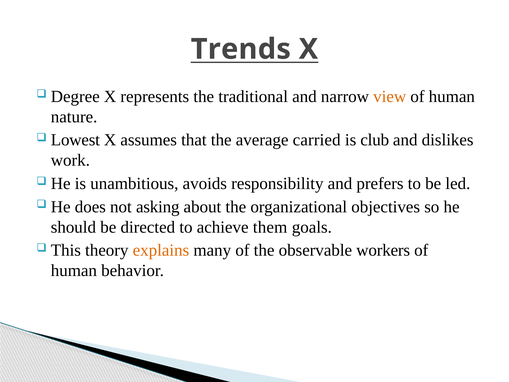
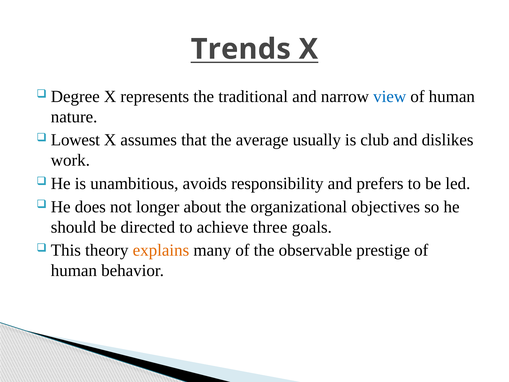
view colour: orange -> blue (390, 96)
carried: carried -> usually (317, 140)
asking: asking -> longer (158, 207)
them: them -> three (270, 227)
workers: workers -> prestige (383, 250)
